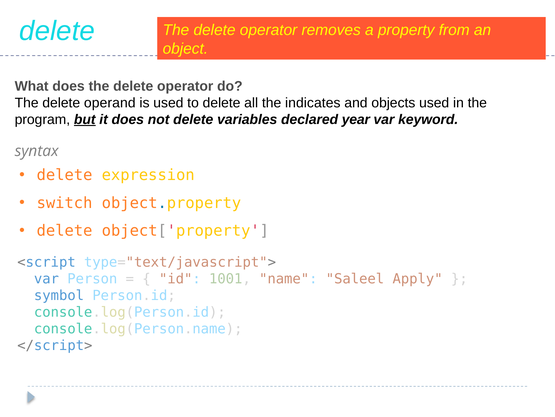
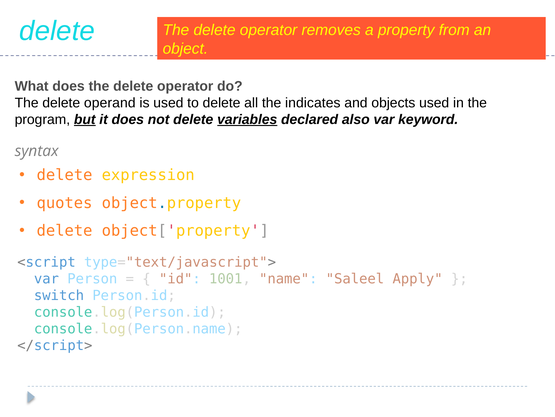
variables underline: none -> present (247, 119)
year: year -> also (356, 119)
switch: switch -> quotes (65, 203)
symbol: symbol -> switch (59, 295)
